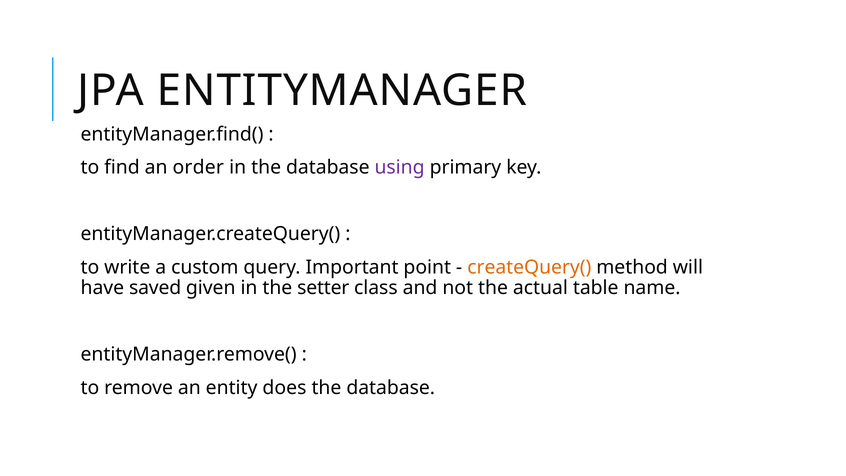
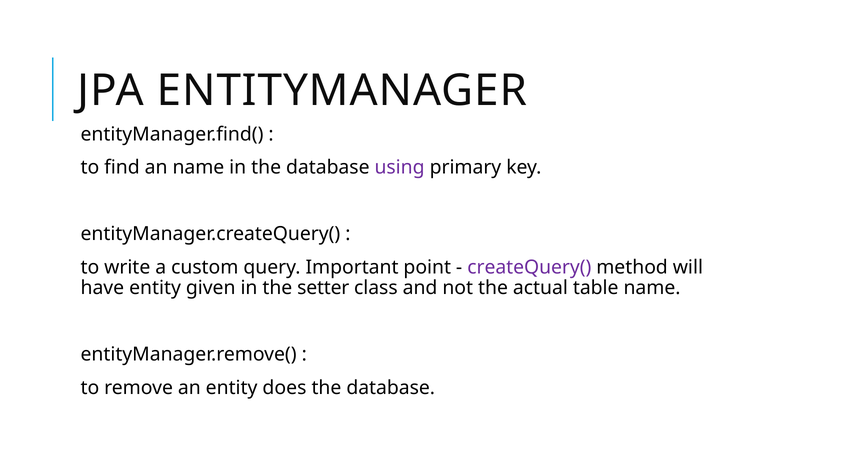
an order: order -> name (198, 167)
createQuery( colour: orange -> purple (529, 267)
have saved: saved -> entity (155, 288)
